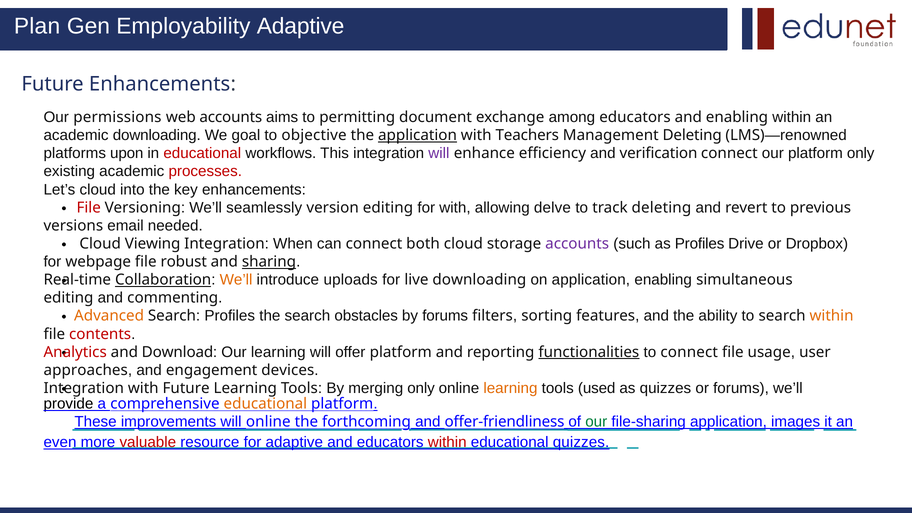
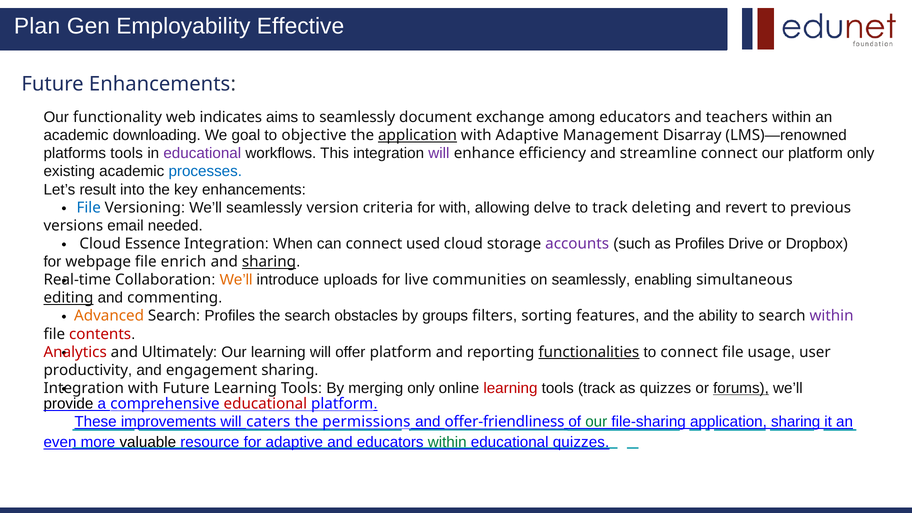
Employability Adaptive: Adaptive -> Effective (301, 26)
permissions: permissions -> functionality (117, 117)
web accounts: accounts -> indicates (231, 117)
to permitting: permitting -> seamlessly (357, 117)
and enabling: enabling -> teachers (737, 117)
with Teachers: Teachers -> Adaptive (527, 135)
Management Deleting: Deleting -> Disarray (692, 135)
platforms upon: upon -> tools (127, 153)
educational colour: red -> purple (202, 153)
verification: verification -> streamline (658, 153)
processes colour: red -> blue (205, 171)
Let’s cloud: cloud -> result (98, 190)
File colour: red -> blue (89, 208)
version editing: editing -> criteria (388, 208)
Viewing: Viewing -> Essence (153, 244)
both: both -> used (423, 244)
robust: robust -> enrich (184, 262)
Collaboration underline: present -> none (163, 280)
live downloading: downloading -> communities (479, 280)
on application: application -> seamlessly (591, 280)
editing underline: none -> present (69, 298)
by forums: forums -> groups (445, 316)
within colour: orange -> purple (832, 316)
Download: Download -> Ultimately (177, 352)
approaches: approaches -> productivity (86, 370)
engagement devices: devices -> sharing (288, 370)
learning colour: orange -> red (510, 388)
tools used: used -> track (597, 388)
forums underline: none -> present (741, 388)
educational colour: orange -> red (265, 404)
will online: online -> caters (268, 422)
forthcoming: forthcoming -> permissions (366, 422)
application images: images -> sharing (796, 422)
valuable colour: red -> black (148, 442)
within colour: red -> green (447, 442)
